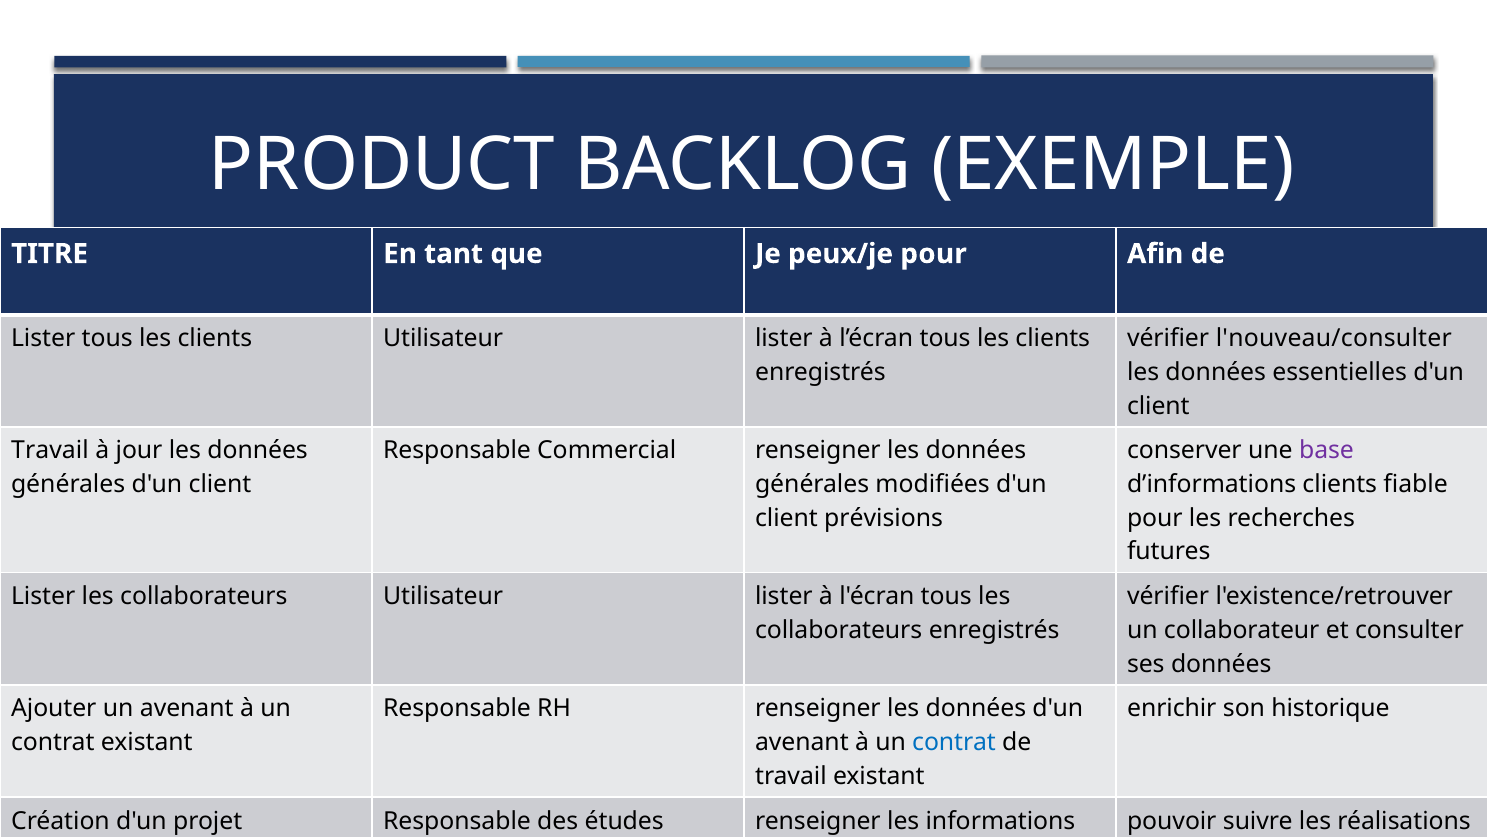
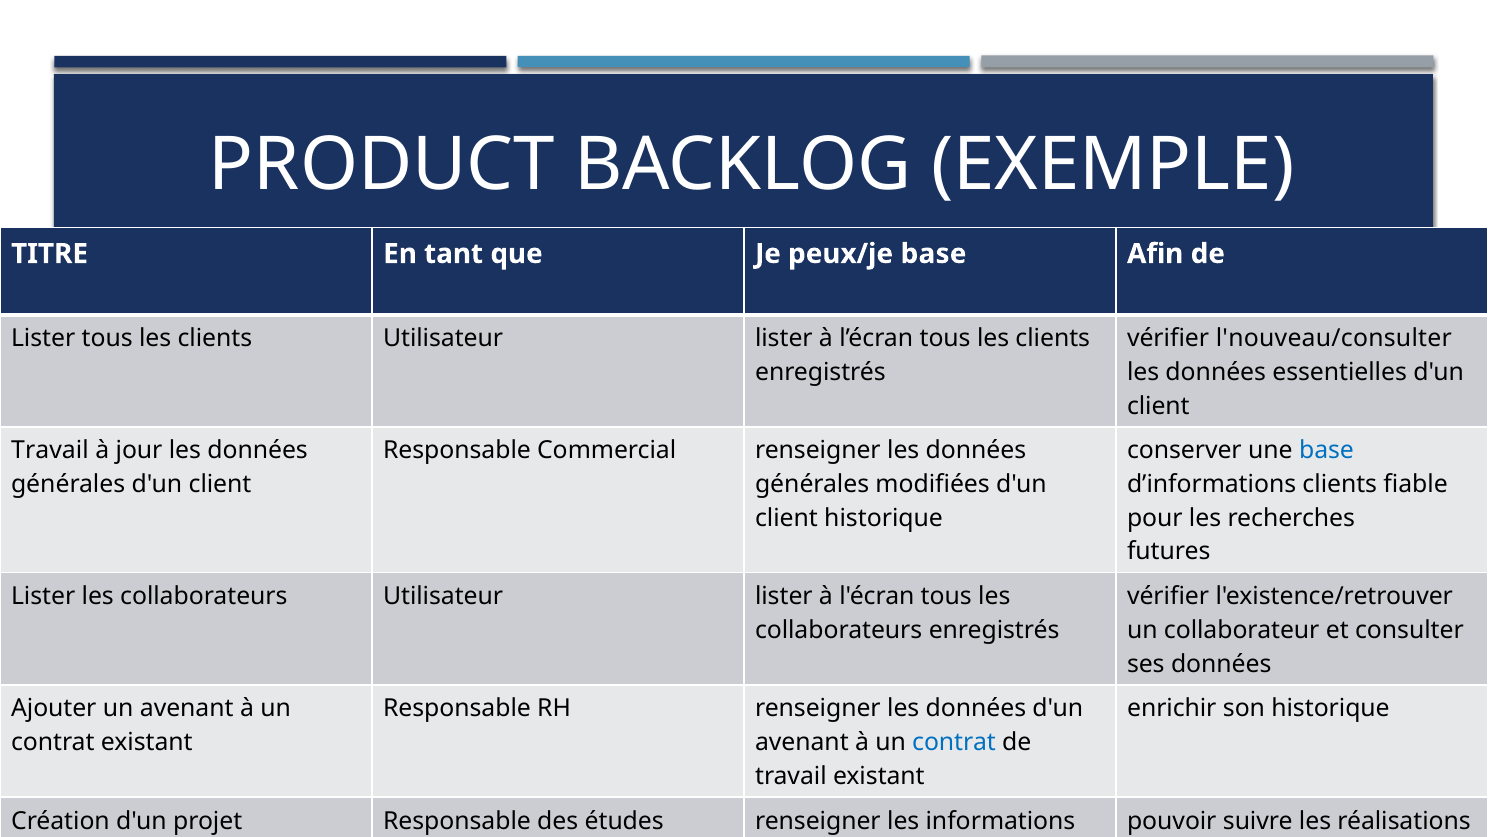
peux/je pour: pour -> base (934, 254)
base colour: purple -> blue (1327, 451)
client prévisions: prévisions -> historique (884, 518)
